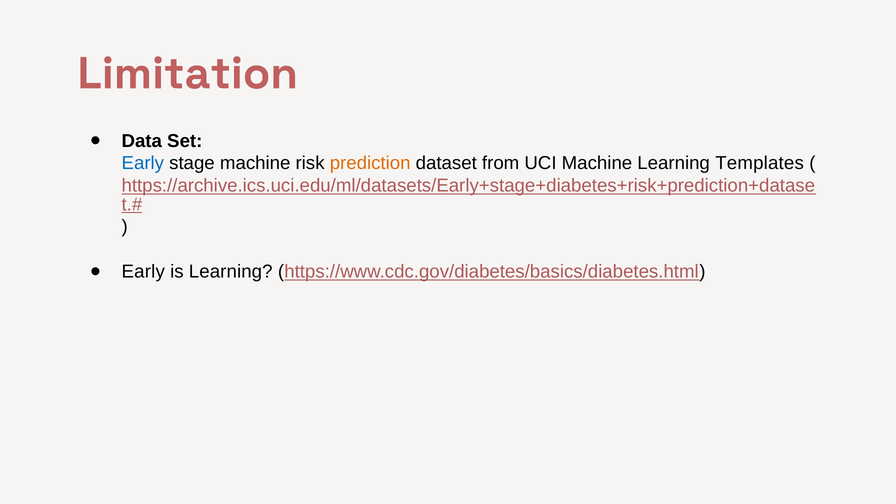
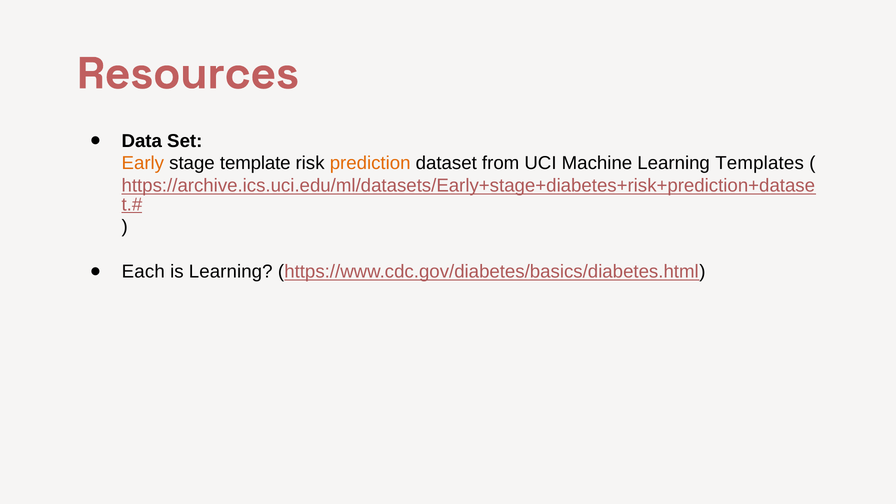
Limitation: Limitation -> Resources (188, 73)
Early colour: blue -> orange (143, 163)
stage machine: machine -> template (255, 163)
Early: Early -> Each (143, 272)
